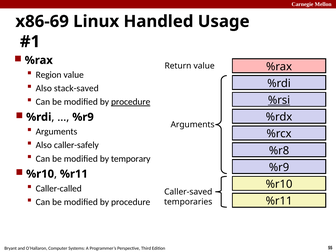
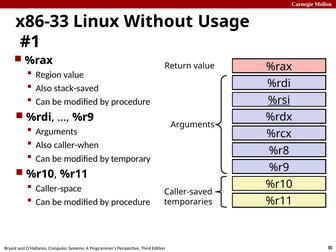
x86-69: x86-69 -> x86-33 (42, 21)
Handled: Handled -> Without (158, 21)
procedure underline: present -> none (131, 102)
caller-safely: caller-safely -> caller-when (76, 145)
Caller-called: Caller-called -> Caller-space (59, 188)
